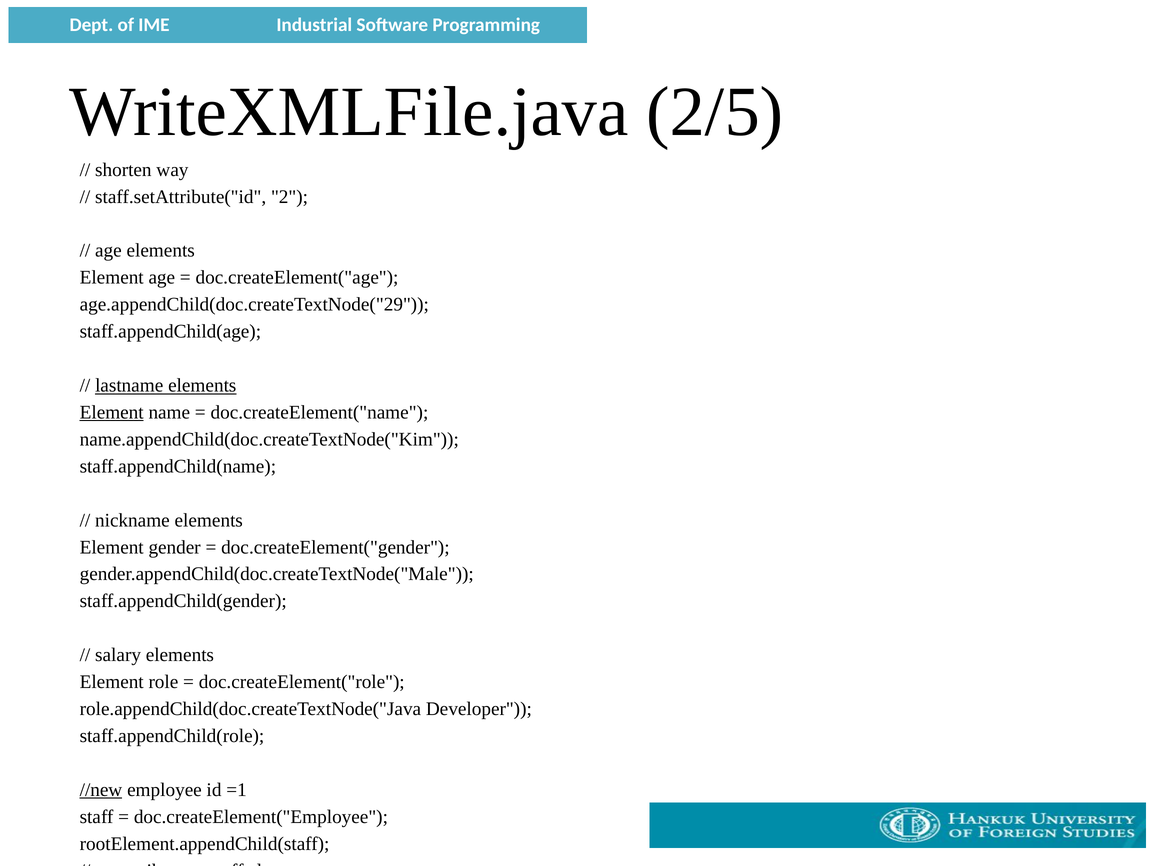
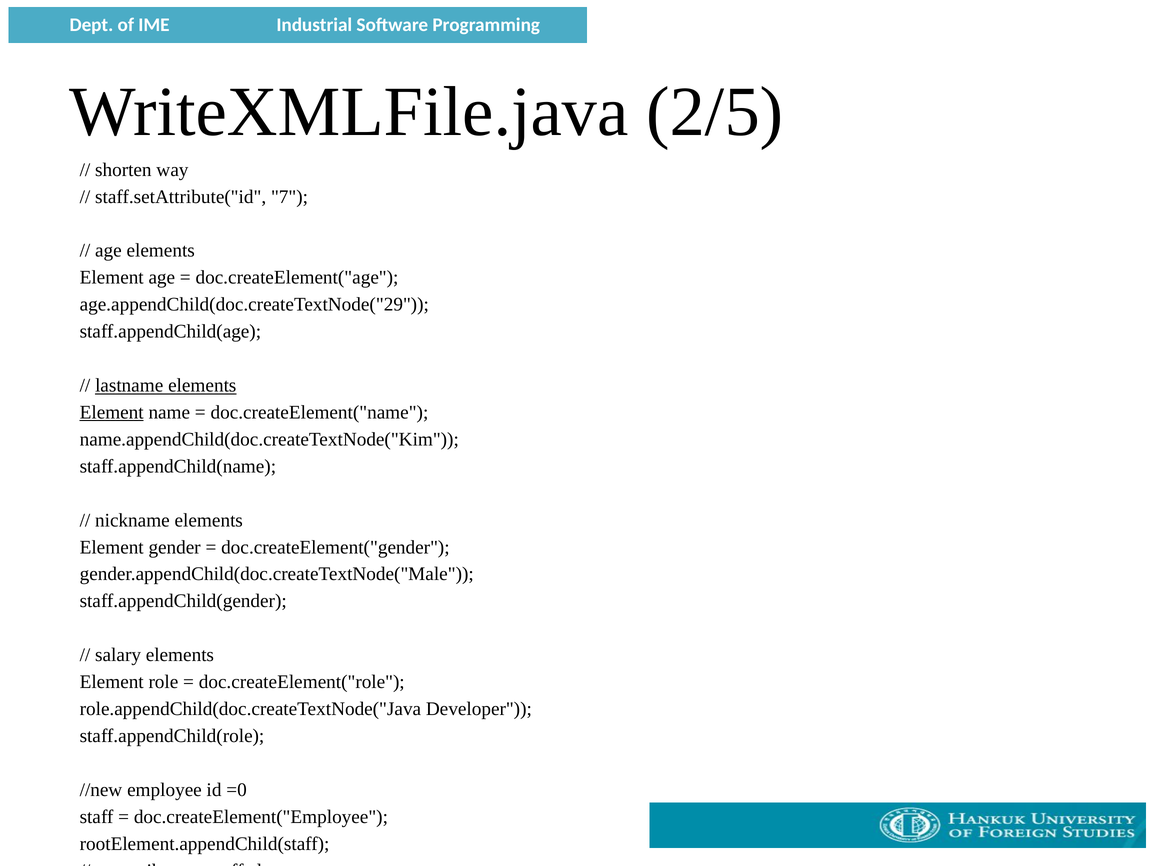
2: 2 -> 7 (290, 197)
//new underline: present -> none (101, 790)
=1: =1 -> =0 (237, 790)
